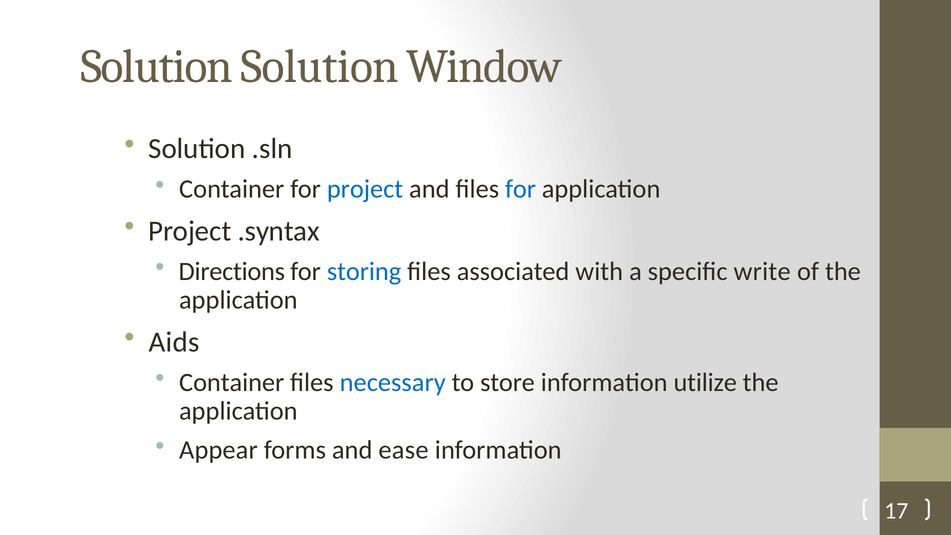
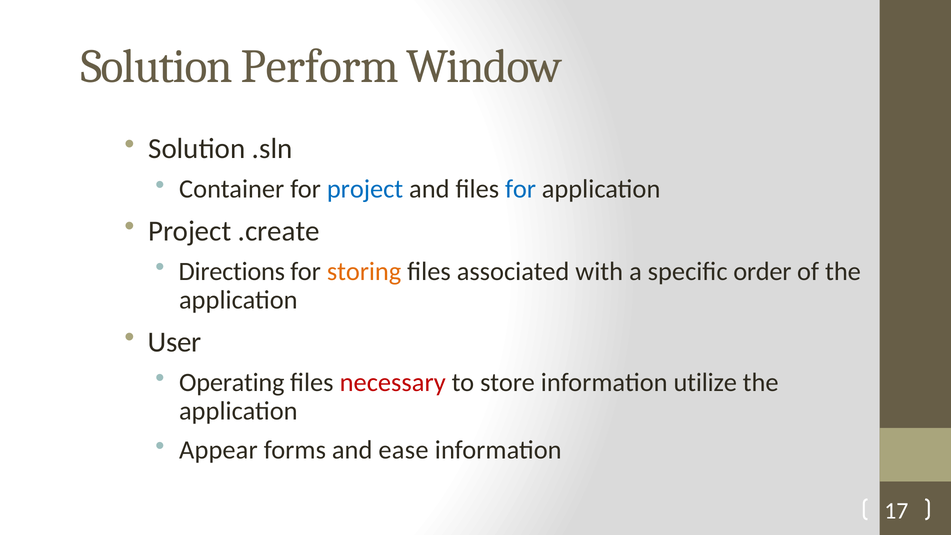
Solution Solution: Solution -> Perform (320, 66)
.syntax: .syntax -> .create (279, 231)
storing colour: blue -> orange (364, 271)
write: write -> order (762, 271)
Aids: Aids -> User (175, 342)
Container: Container -> Operating (232, 382)
necessary colour: blue -> red (393, 382)
